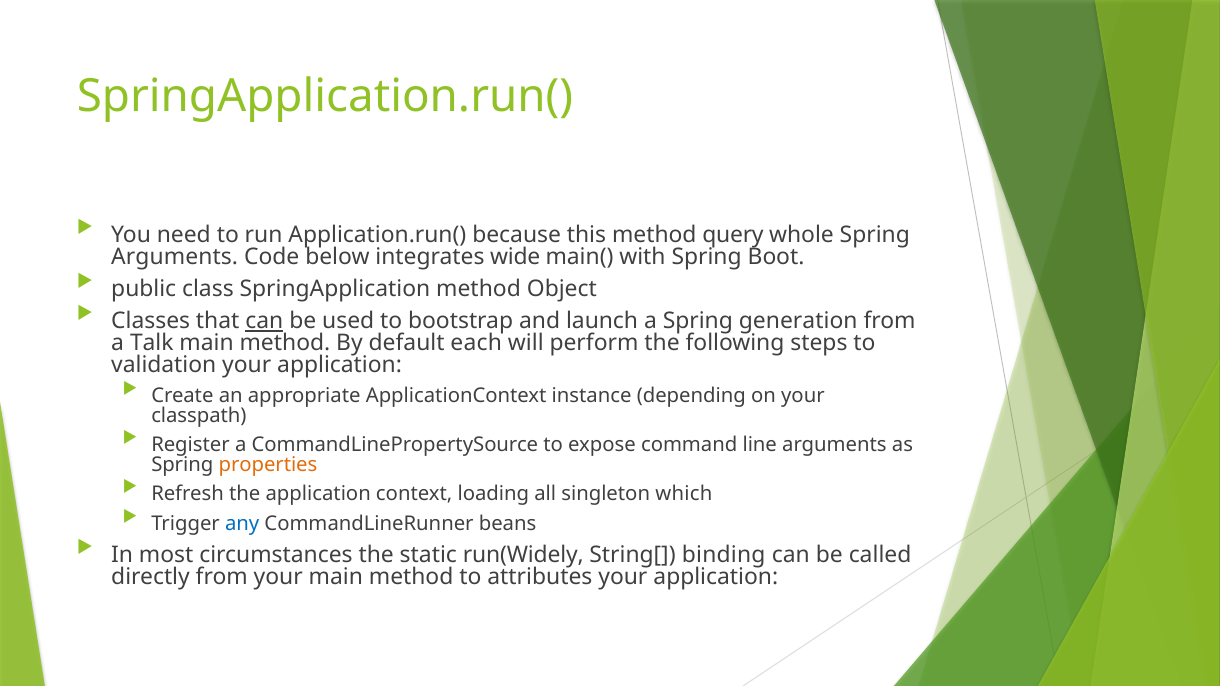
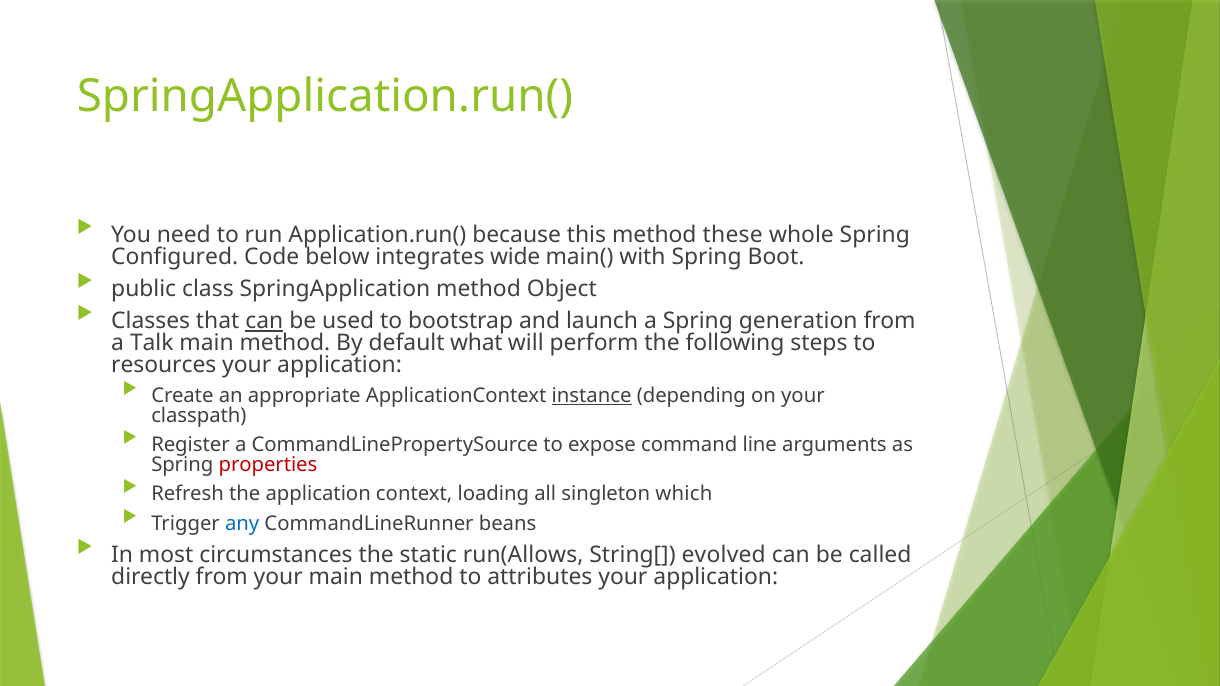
query: query -> these (733, 235)
Arguments: Arguments -> Configured (175, 257)
each: each -> what (476, 343)
validation: validation -> resources (164, 365)
instance underline: none -> present (592, 396)
properties colour: orange -> red (268, 465)
run(Widely: run(Widely -> run(Allows (523, 555)
binding: binding -> evolved (724, 555)
